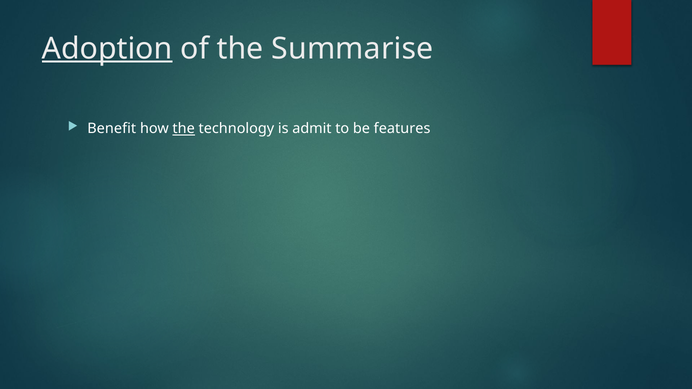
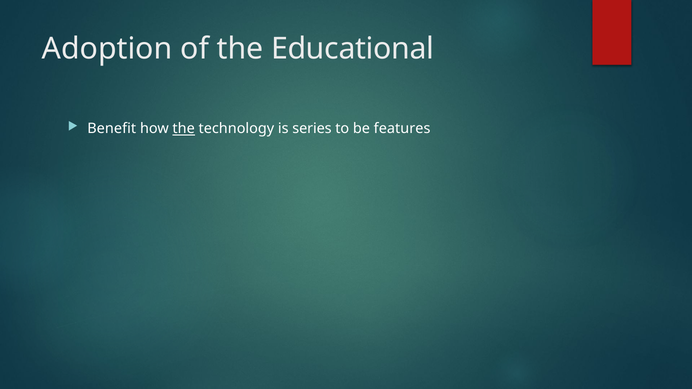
Adoption underline: present -> none (107, 49)
Summarise: Summarise -> Educational (353, 49)
admit: admit -> series (312, 129)
